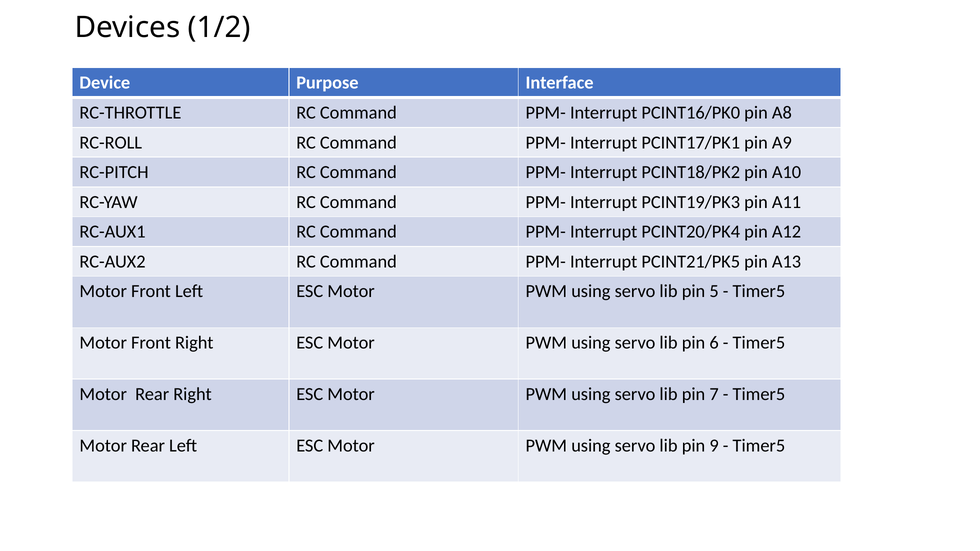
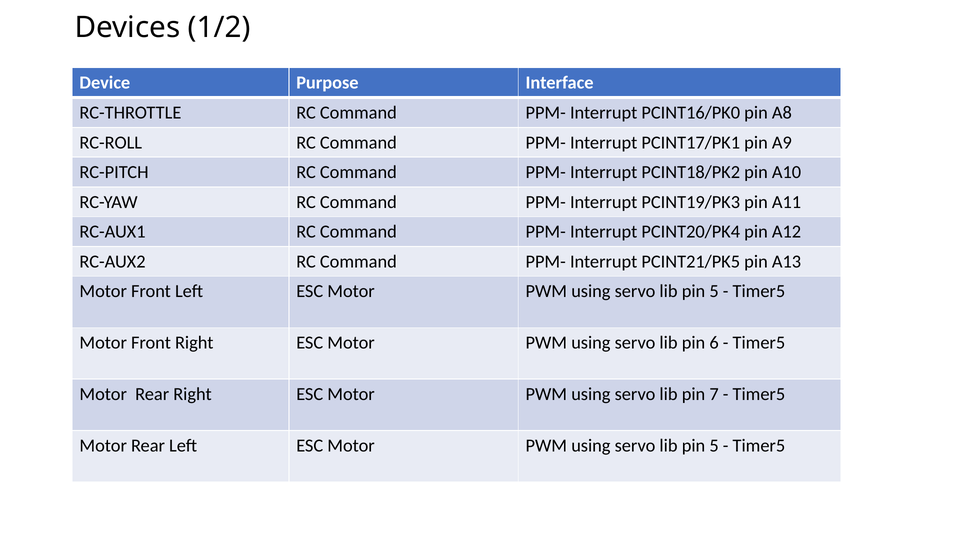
9: 9 -> 5 (714, 446)
